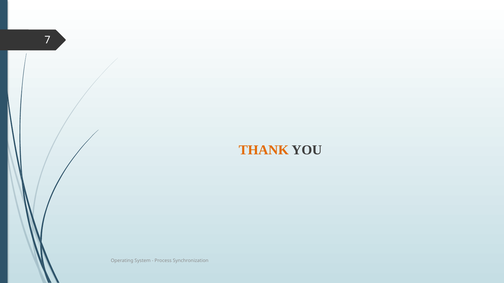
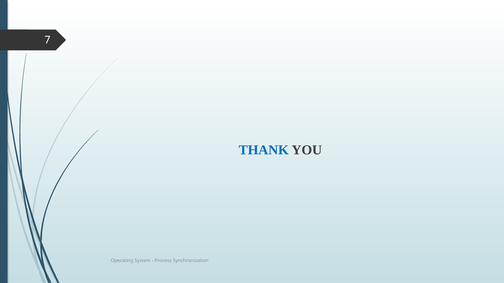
THANK colour: orange -> blue (264, 150)
